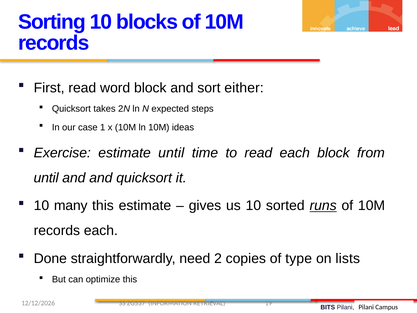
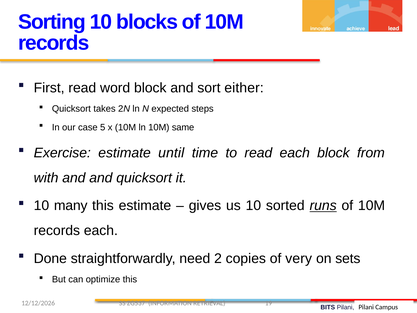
1: 1 -> 5 (103, 127)
ideas: ideas -> same (183, 127)
until: until -> with (46, 178)
type: type -> very (299, 258)
lists: lists -> sets (348, 258)
